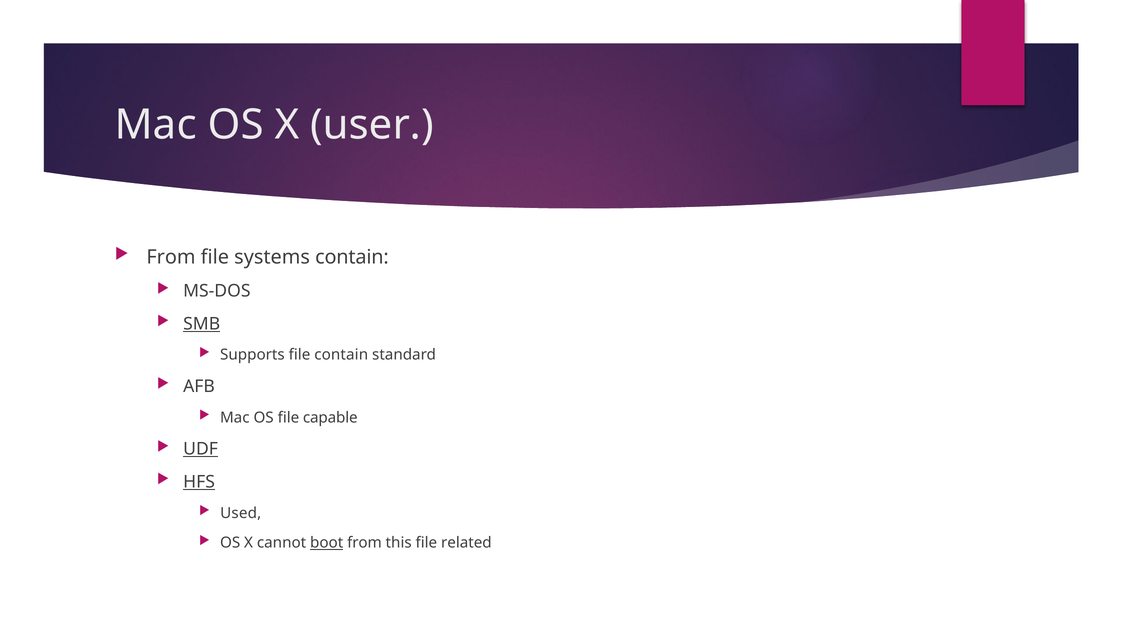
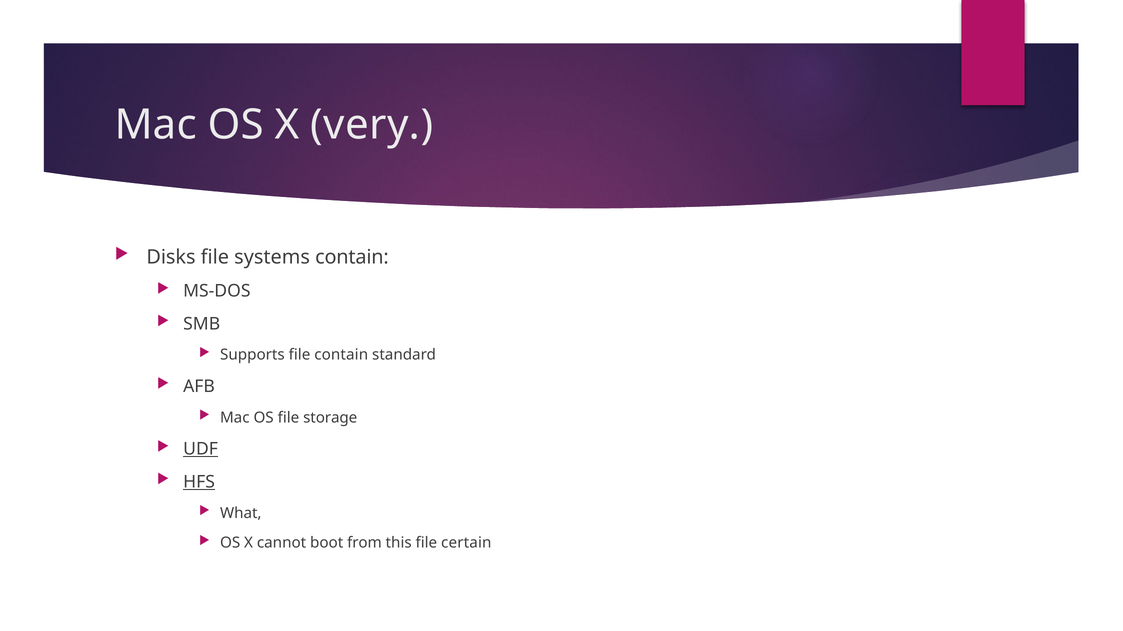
user: user -> very (372, 125)
From: From -> Disks (171, 257)
SMB underline: present -> none (202, 324)
capable: capable -> storage (330, 418)
Used: Used -> What (241, 514)
boot underline: present -> none (327, 544)
related: related -> certain (466, 544)
